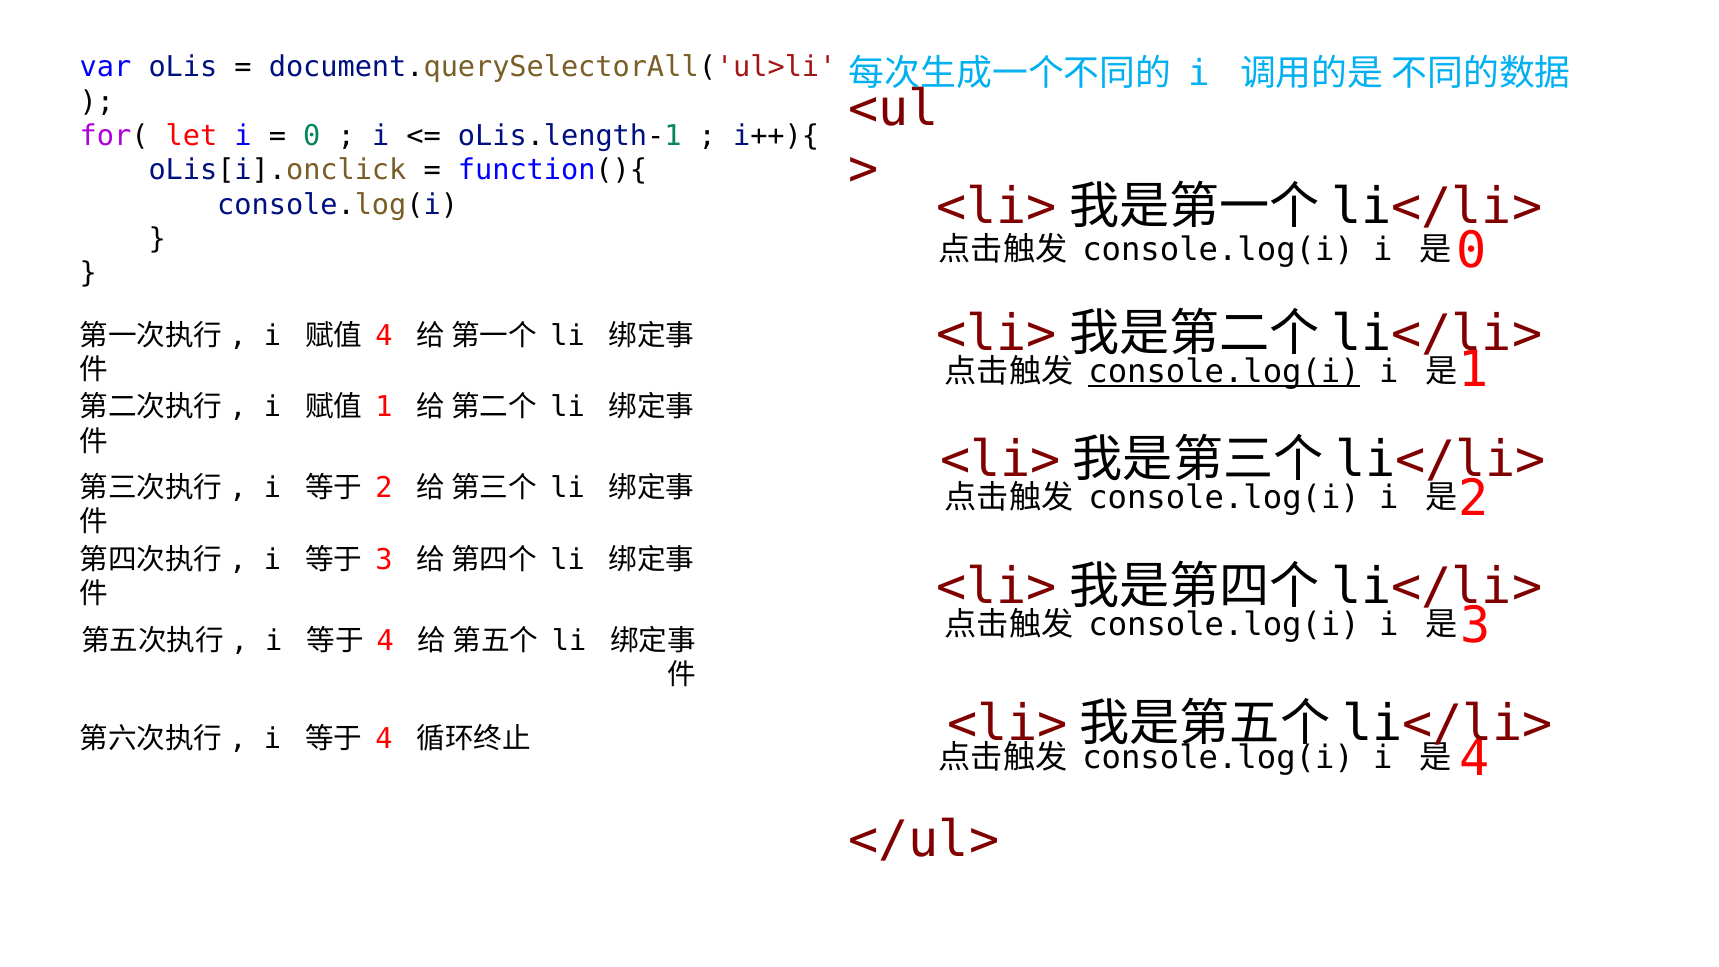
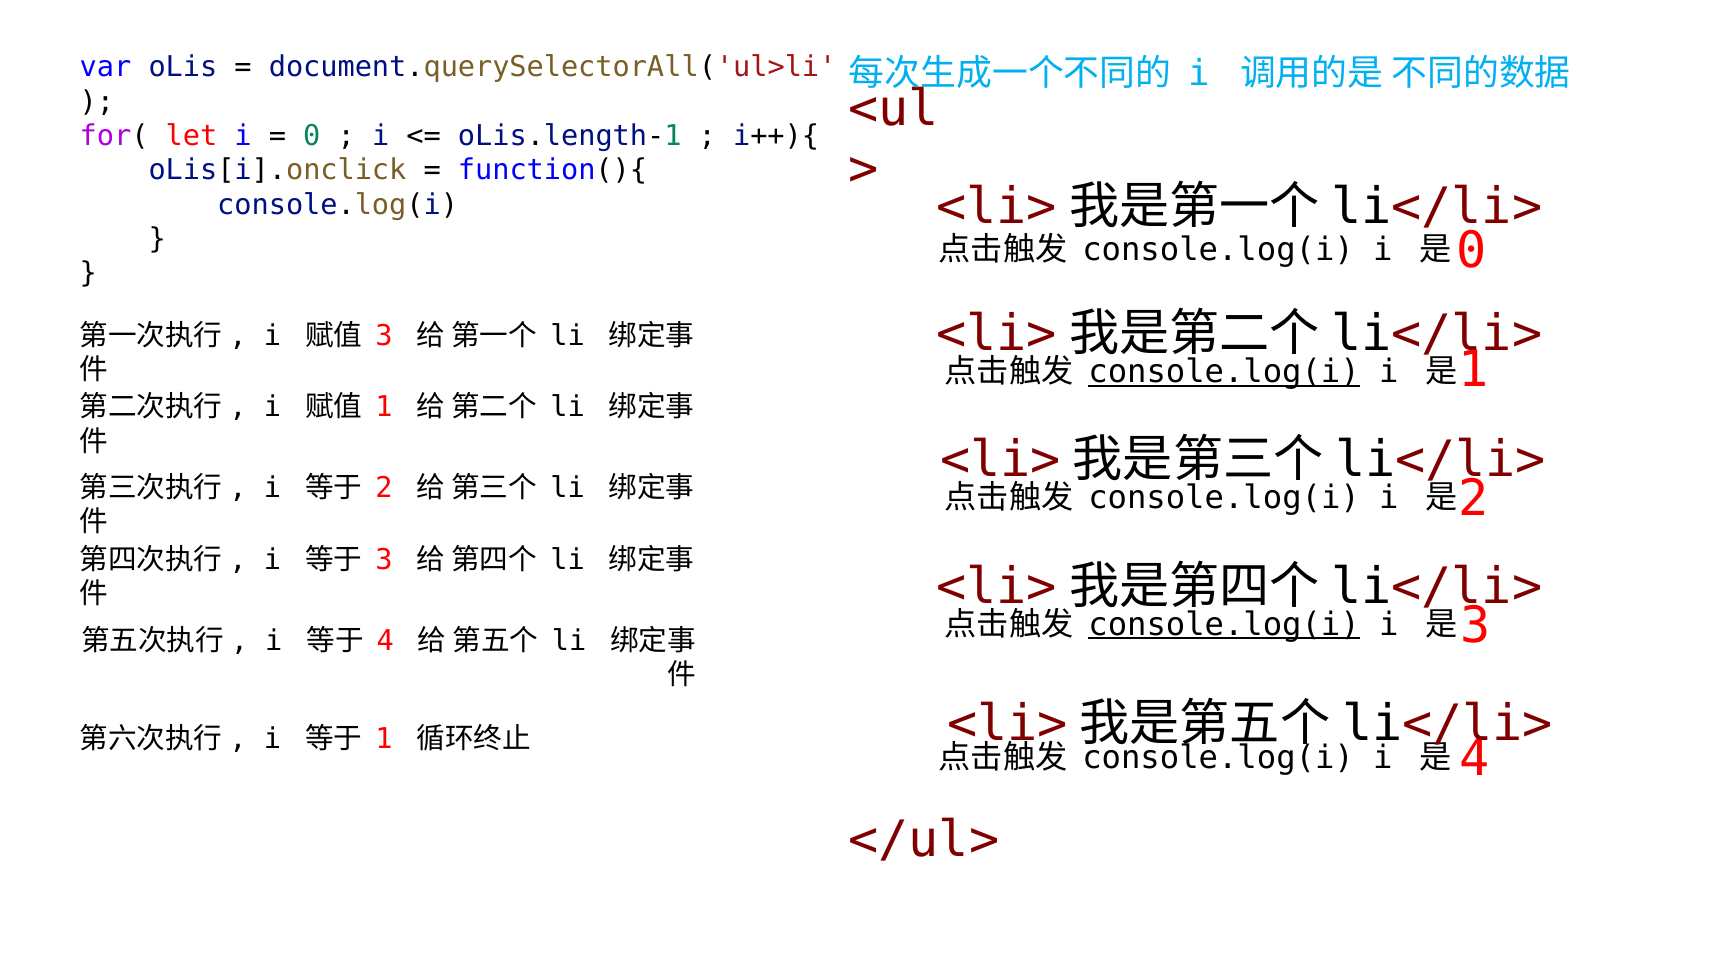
4: 4 -> 3 (384, 336)
console.log(i underline: none -> present (1224, 625)
4: 4 -> 1 (384, 739)
